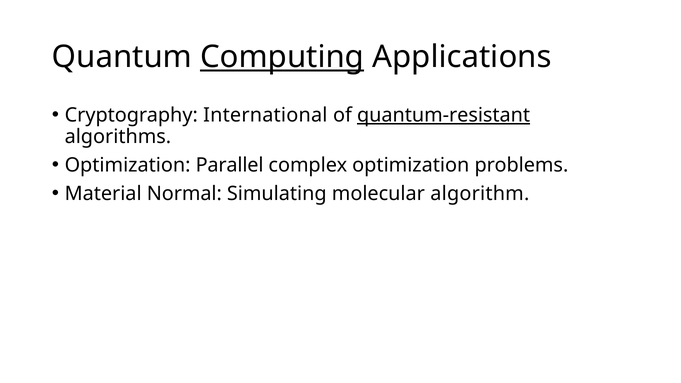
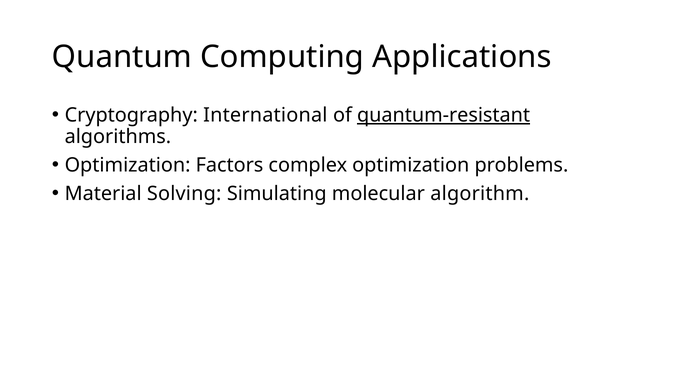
Computing underline: present -> none (282, 57)
Parallel: Parallel -> Factors (230, 165)
Normal: Normal -> Solving (184, 194)
